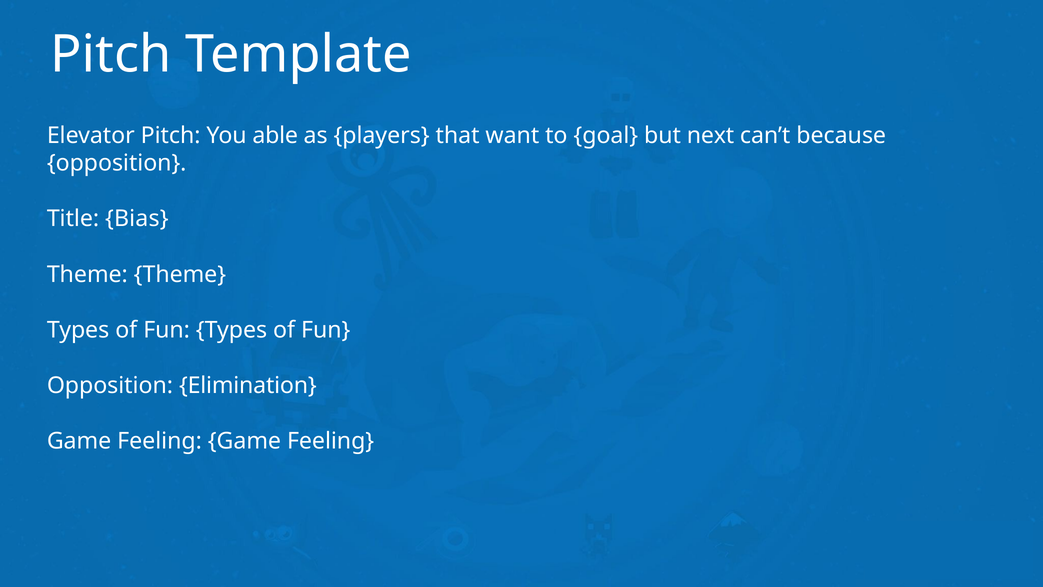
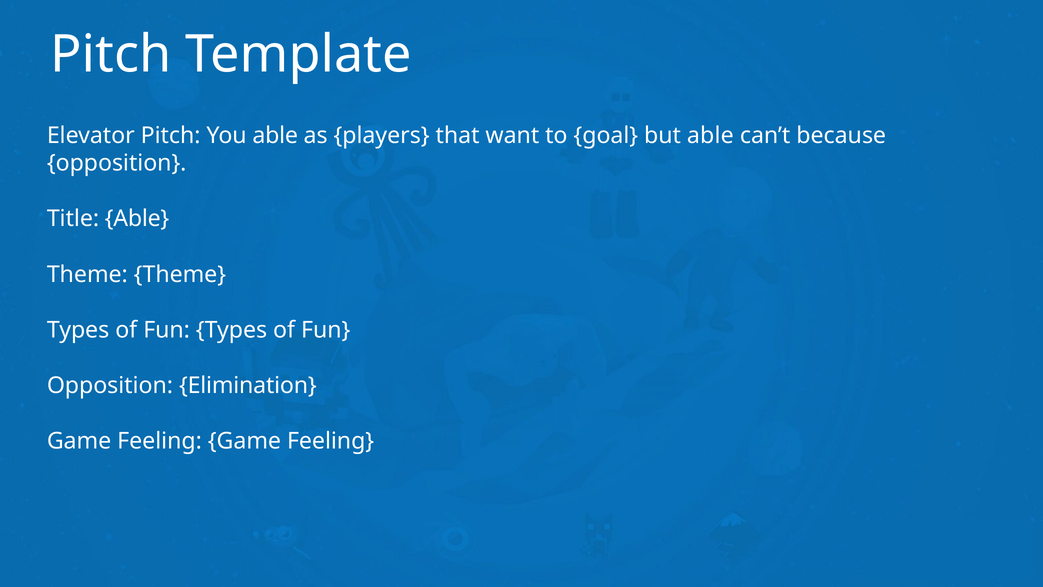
but next: next -> able (710, 135)
Title Bias: Bias -> Able (137, 219)
